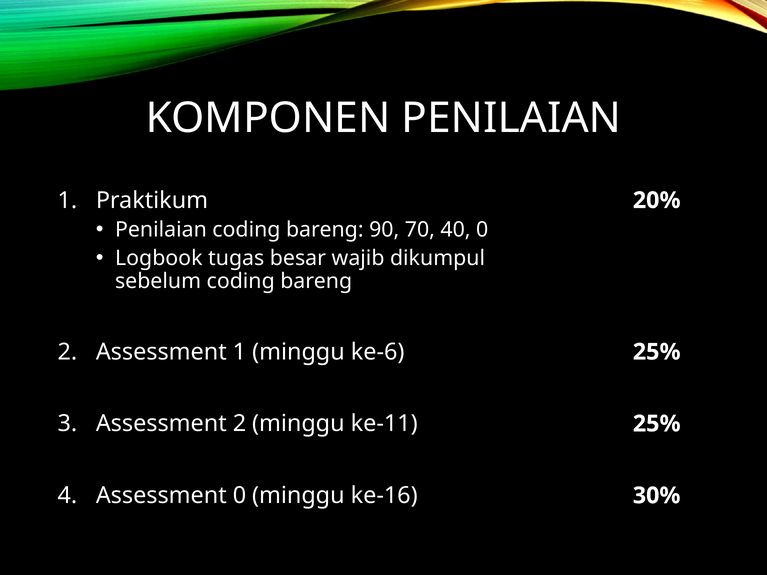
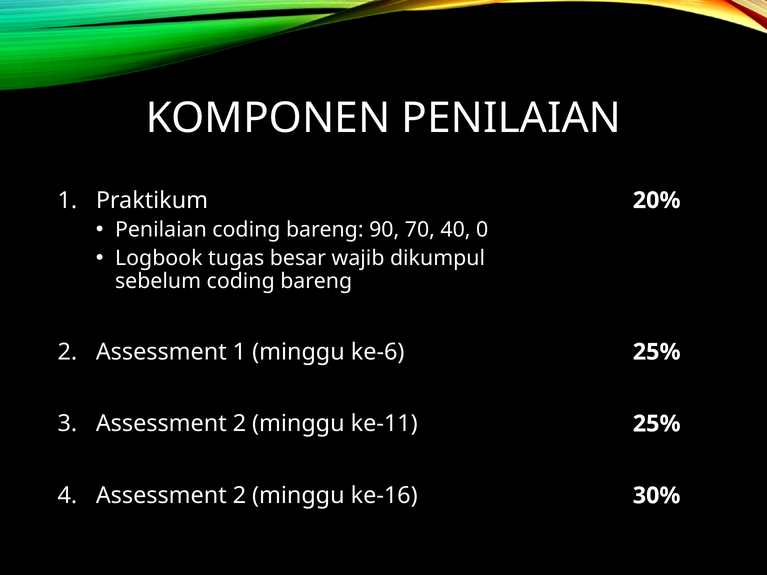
0: 0 -> 2 (239, 496)
